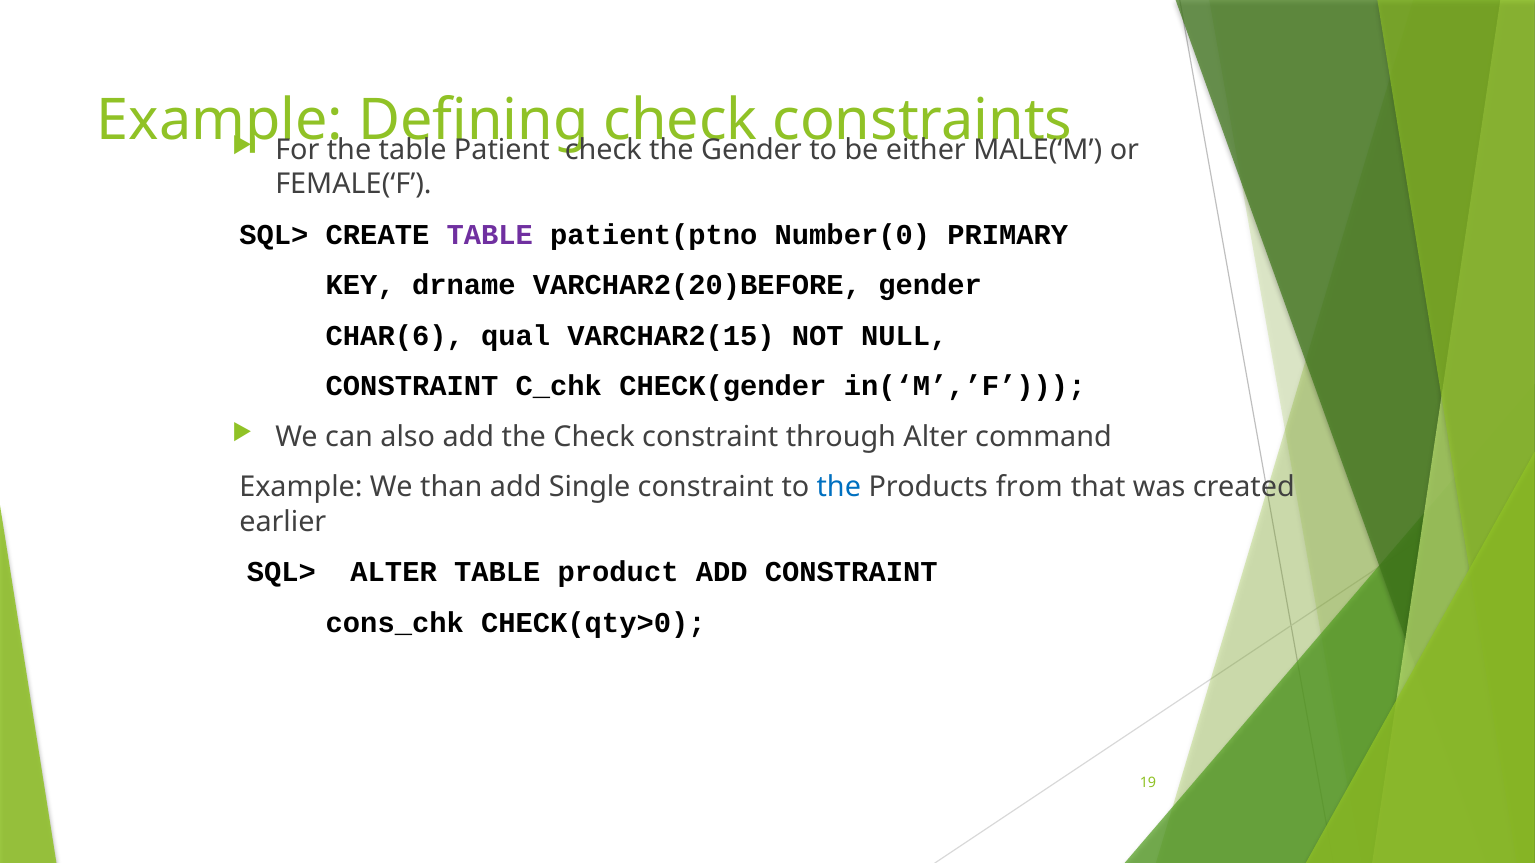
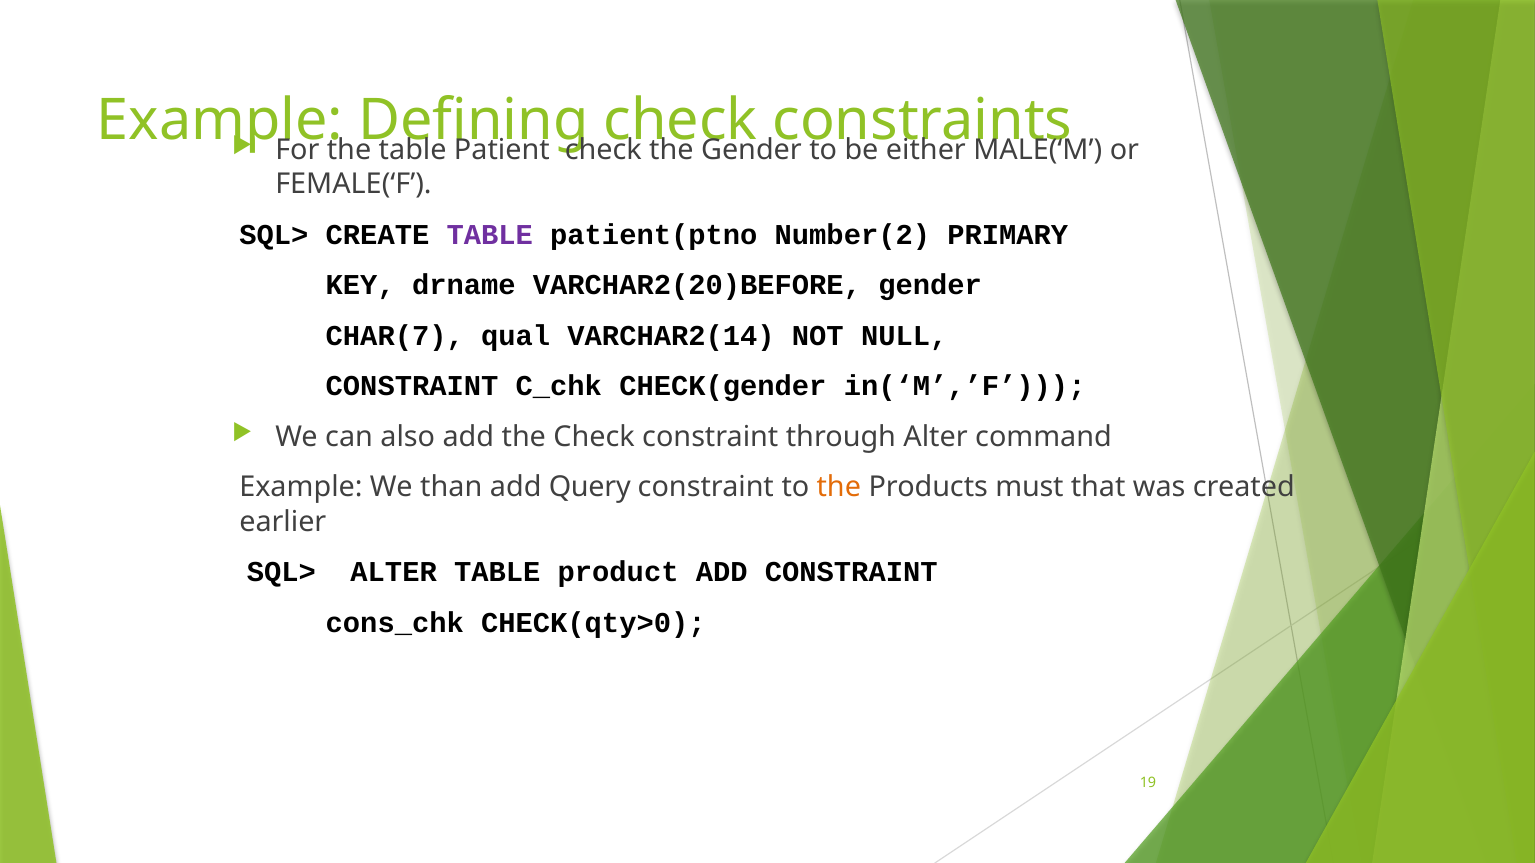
Number(0: Number(0 -> Number(2 (852, 235)
CHAR(6: CHAR(6 -> CHAR(7 (395, 336)
VARCHAR2(15: VARCHAR2(15 -> VARCHAR2(14 (671, 336)
Single: Single -> Query (590, 488)
the colour: blue -> orange (839, 488)
from: from -> must (1030, 488)
